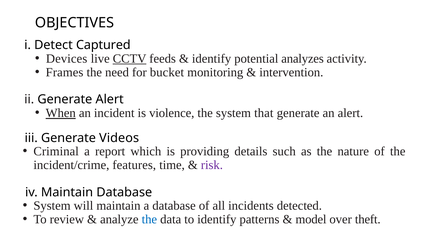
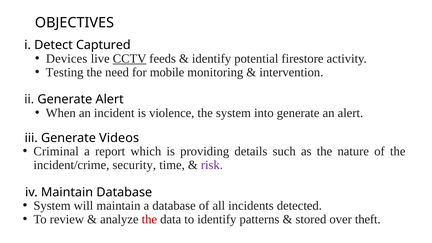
analyzes: analyzes -> firestore (302, 59)
Frames: Frames -> Testing (65, 72)
bucket: bucket -> mobile (167, 72)
When underline: present -> none (61, 113)
that: that -> into (264, 113)
features: features -> security (134, 165)
the colour: blue -> red (149, 219)
model: model -> stored (311, 219)
